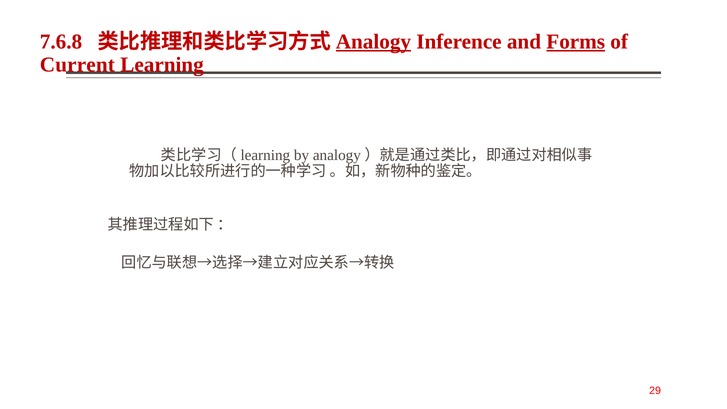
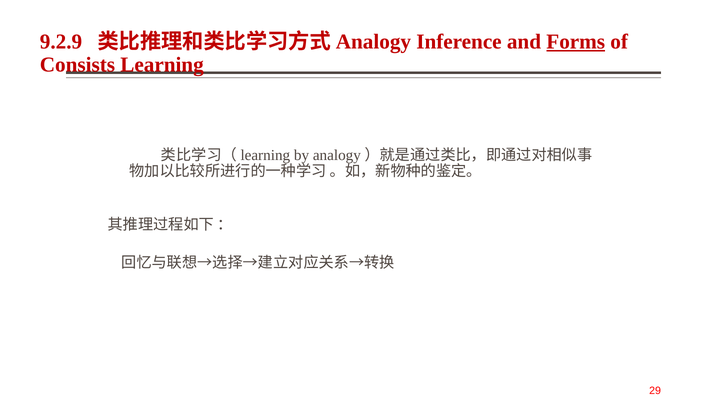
7.6.8: 7.6.8 -> 9.2.9 (61, 42)
Analogy underline: present -> none (373, 42)
Current: Current -> Consists (77, 65)
